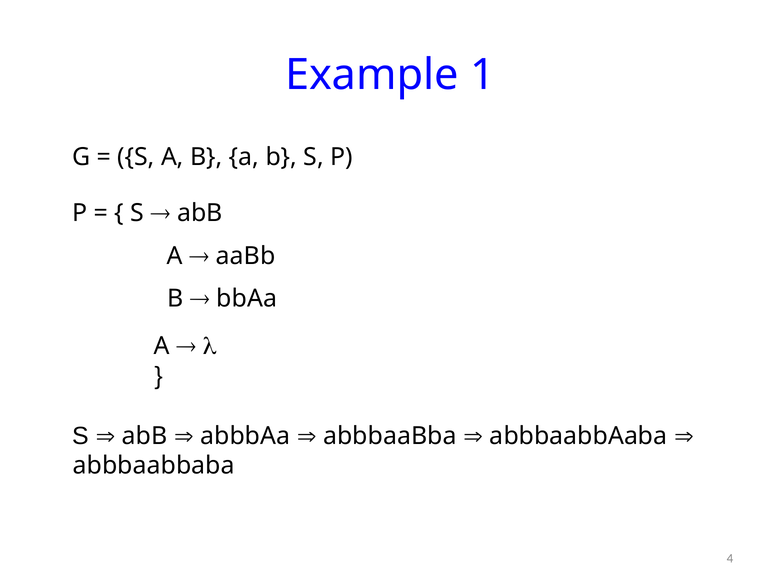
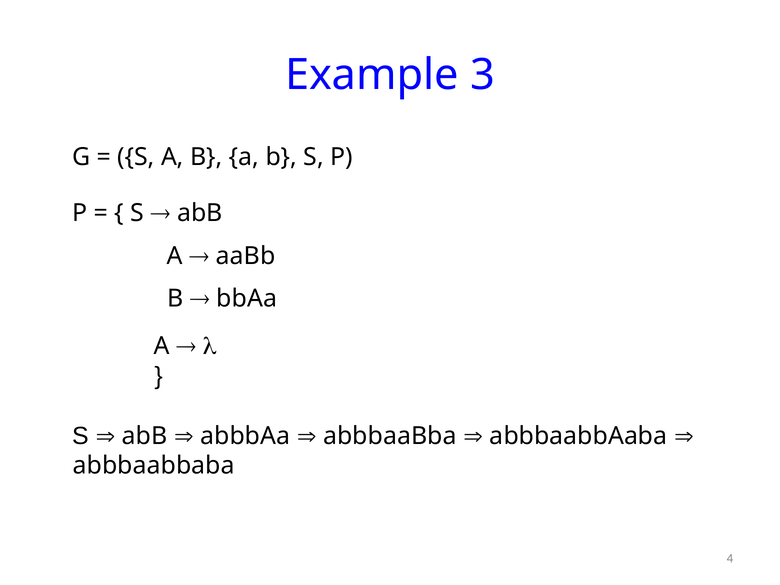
1: 1 -> 3 (482, 75)
